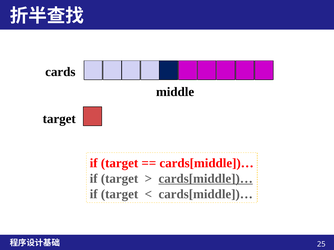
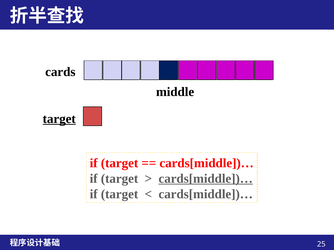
target underline: none -> present (59, 119)
